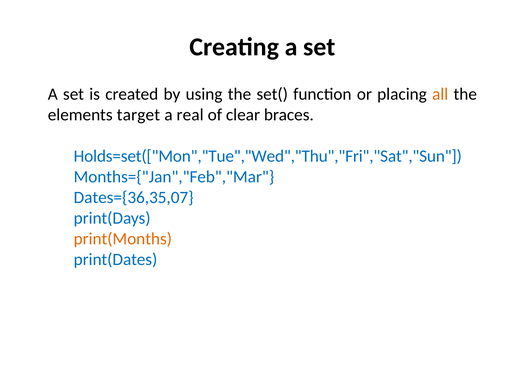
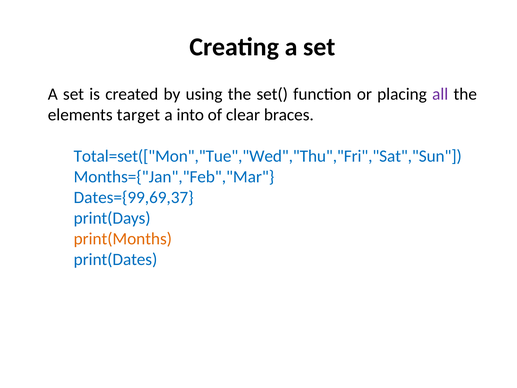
all colour: orange -> purple (440, 94)
real: real -> into (190, 115)
Holds=set(["Mon","Tue","Wed","Thu","Fri","Sat","Sun: Holds=set(["Mon","Tue","Wed","Thu","Fri","Sat","Sun -> Total=set(["Mon","Tue","Wed","Thu","Fri","Sat","Sun (268, 156)
Dates={36,35,07: Dates={36,35,07 -> Dates={99,69,37 (134, 197)
